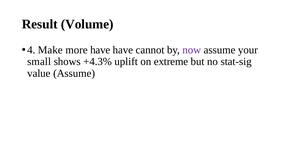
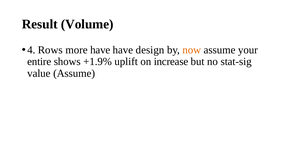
Make: Make -> Rows (50, 50)
cannot: cannot -> design (150, 50)
now colour: purple -> orange (192, 50)
small: small -> entire (39, 61)
+4.3%: +4.3% -> +1.9% (98, 61)
extreme: extreme -> increase (171, 61)
